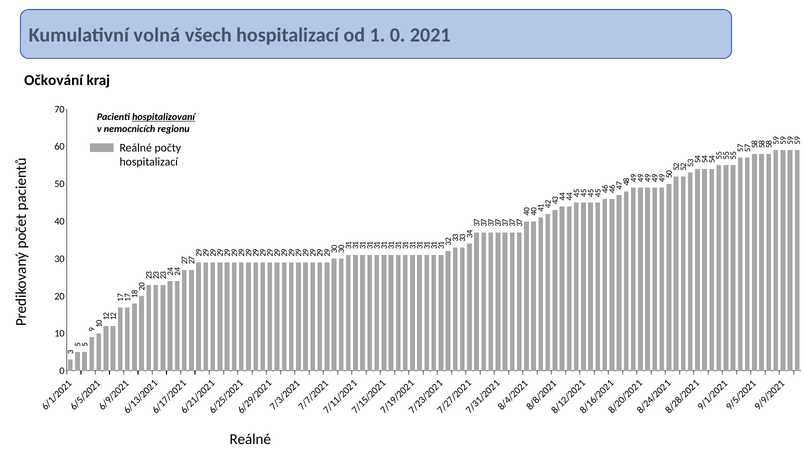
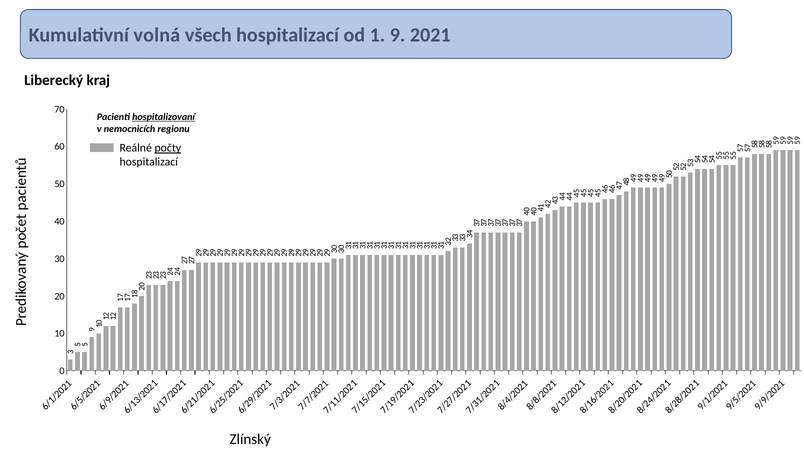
od 1 0: 0 -> 9 (398, 35)
Očkování: Očkování -> Liberecký (54, 80)
počty underline: none -> present (168, 148)
Reálné: Reálné -> Zlínský (250, 439)
